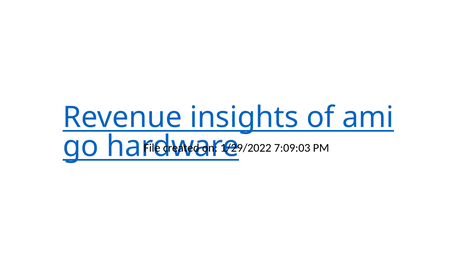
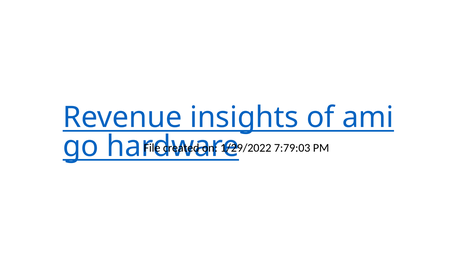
7:09:03: 7:09:03 -> 7:79:03 (292, 148)
